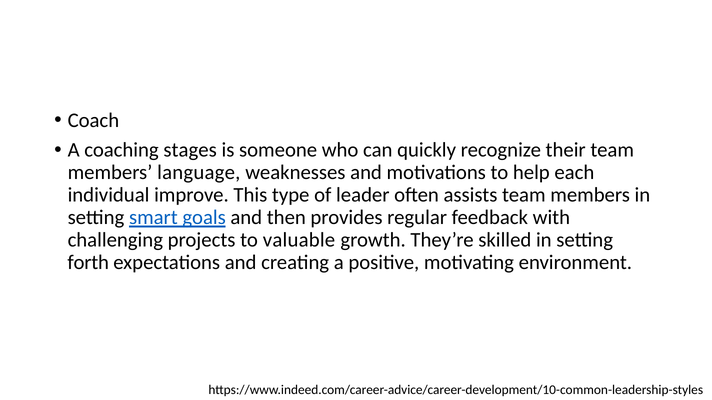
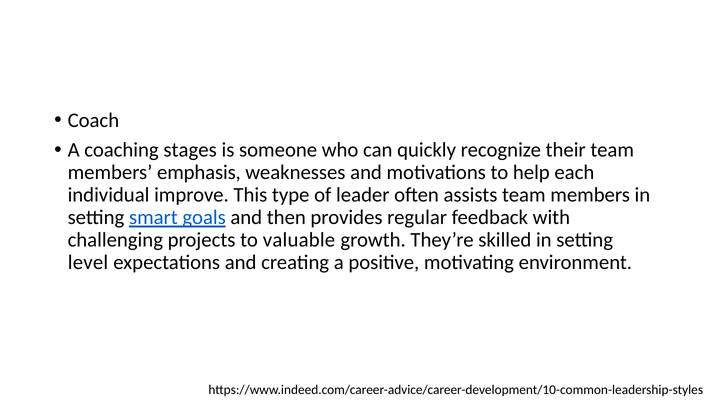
language: language -> emphasis (199, 173)
forth: forth -> level (88, 263)
